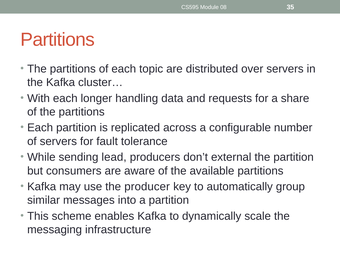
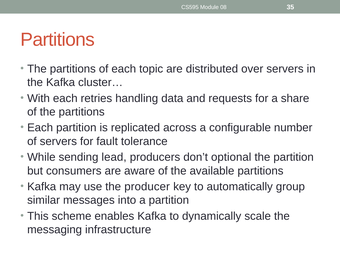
longer: longer -> retries (96, 98)
external: external -> optional (231, 157)
